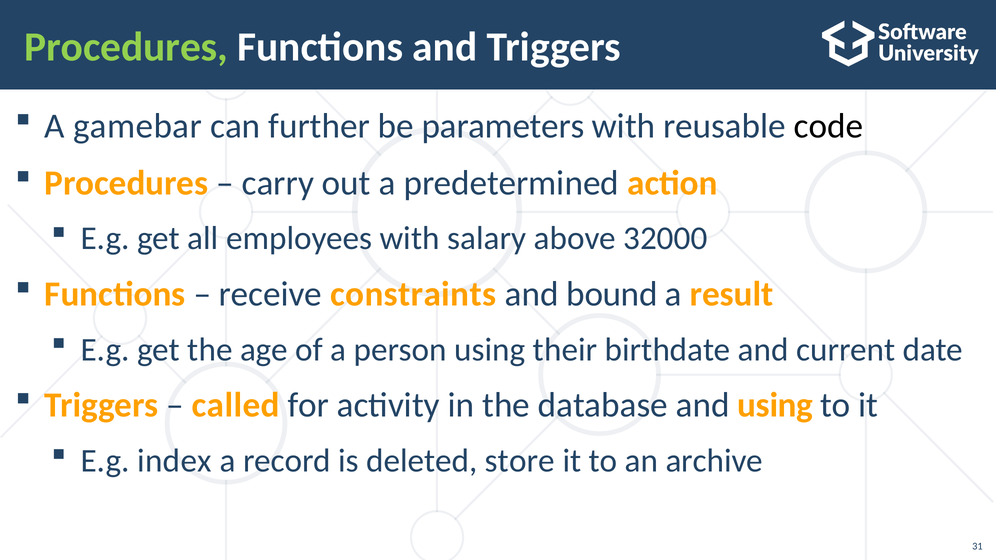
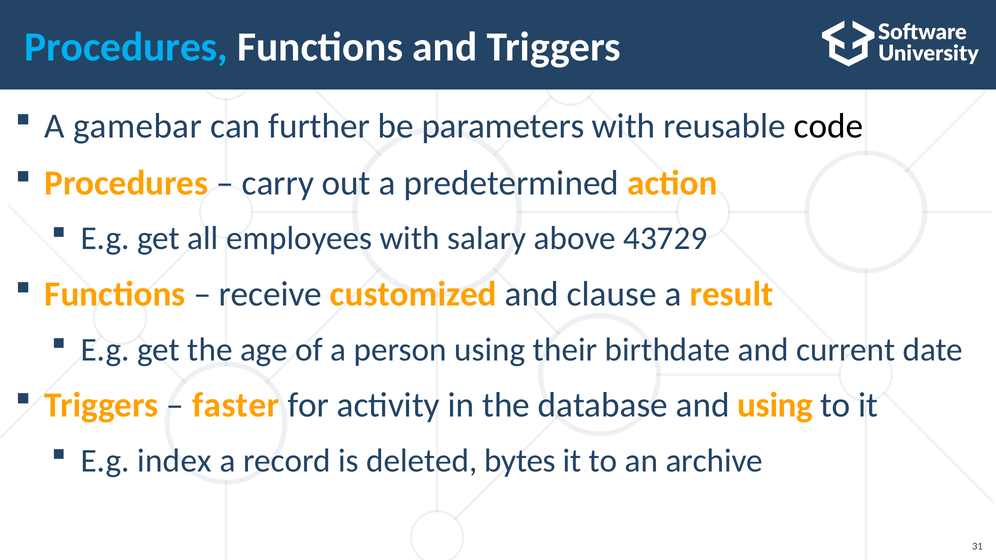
Procedures colour: light green -> light blue (126, 47)
32000: 32000 -> 43729 (665, 239)
constraints: constraints -> customized (413, 294)
bound: bound -> clause (612, 294)
called: called -> faster (236, 406)
store: store -> bytes (520, 461)
